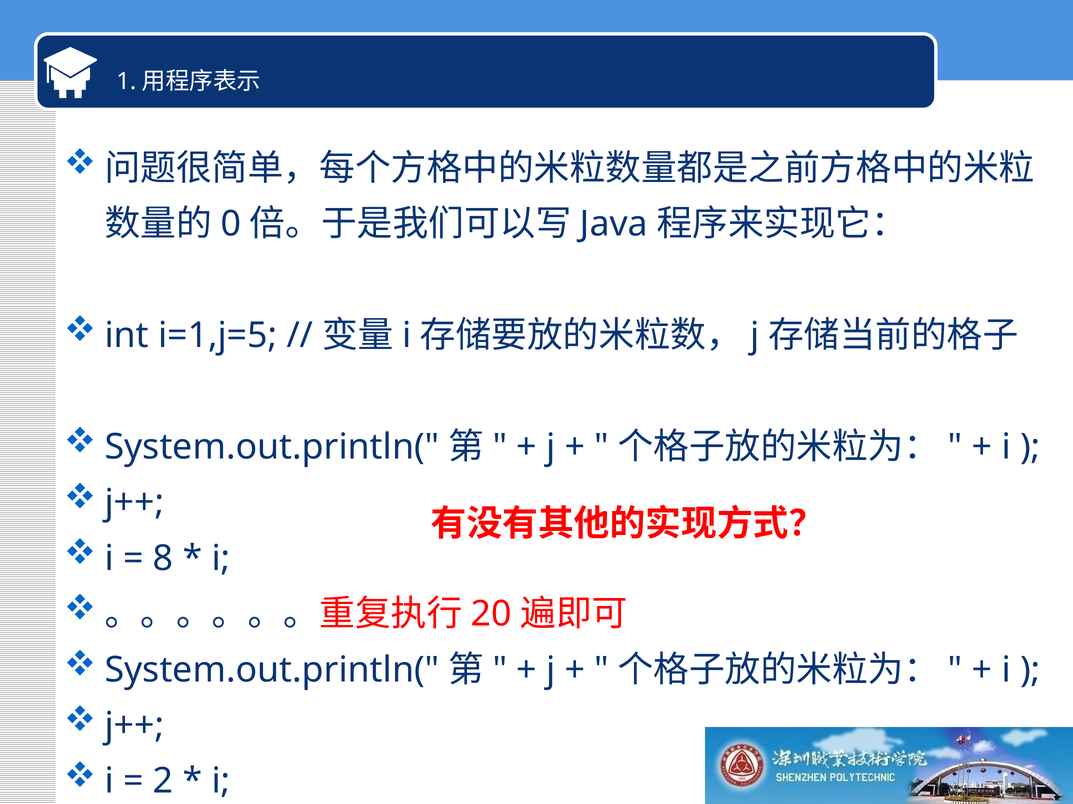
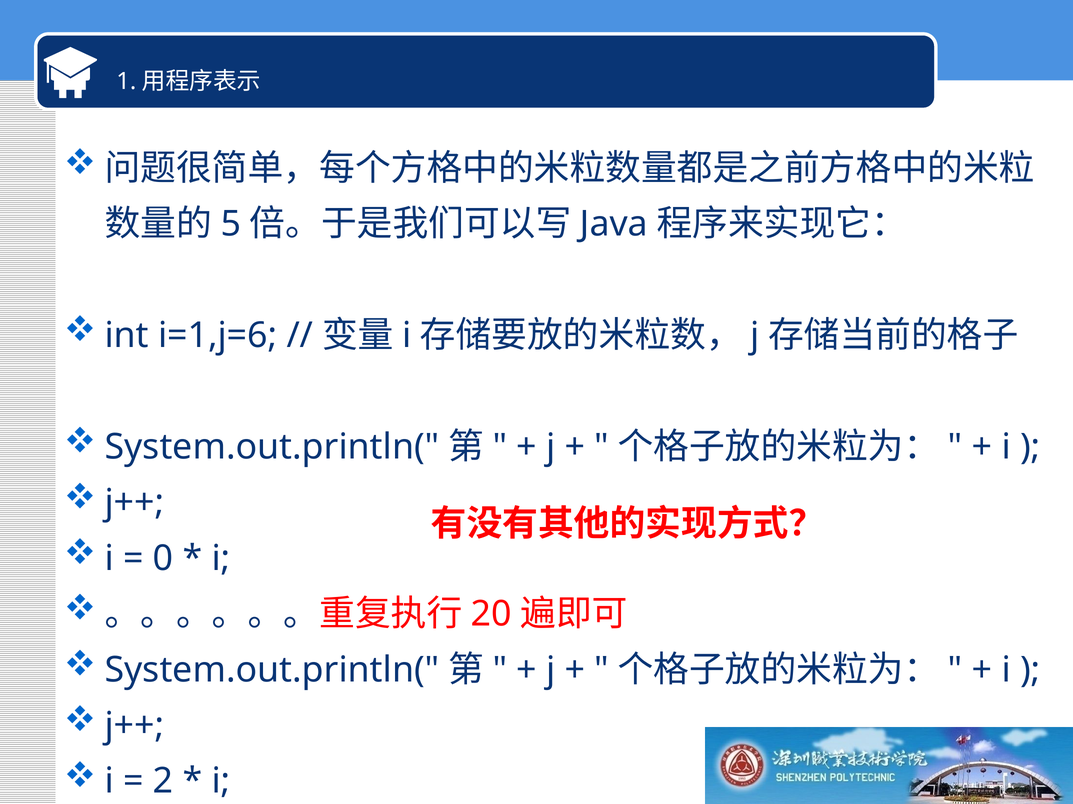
0: 0 -> 5 (231, 224)
i=1,j=5: i=1,j=5 -> i=1,j=6 (218, 336)
8: 8 -> 0 (163, 559)
